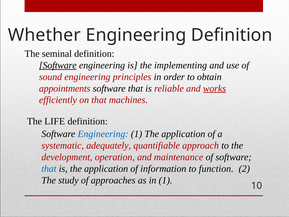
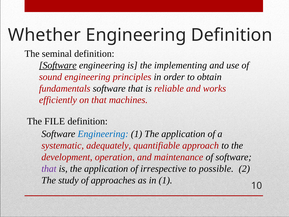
appointments: appointments -> fundamentals (65, 88)
works underline: present -> none (215, 88)
LIFE: LIFE -> FILE (55, 121)
that colour: blue -> purple (49, 169)
information: information -> irrespective (163, 169)
function: function -> possible (216, 169)
